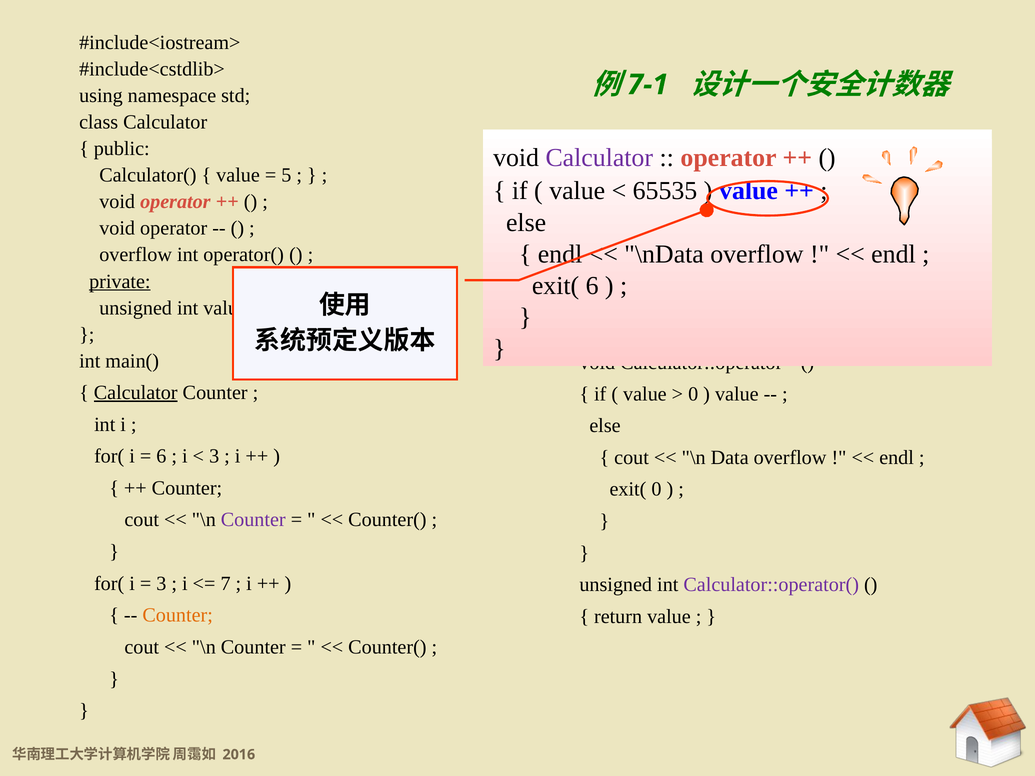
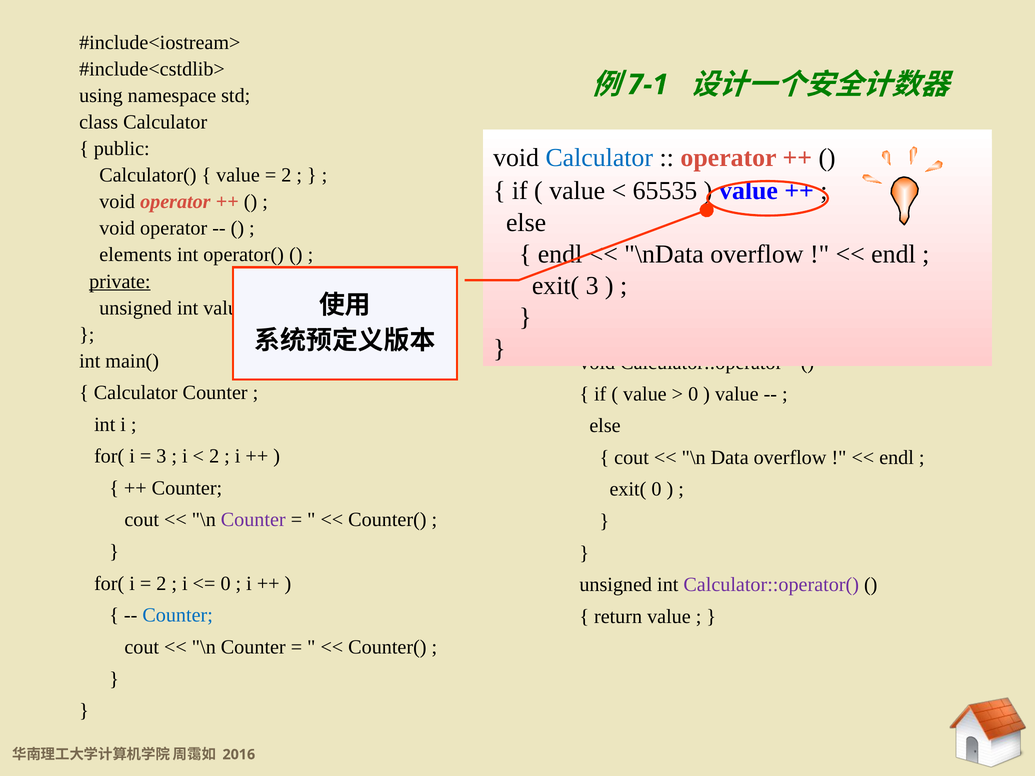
Calculator colour: purple -> blue (599, 158)
5: 5 -> 2 (286, 175)
overflow: overflow -> elements (136, 255)
exit( 6: 6 -> 3 (592, 286)
Calculator underline: present -> none (136, 393)
6: 6 -> 3 (161, 456)
3: 3 -> 2 (214, 456)
3: 3 -> 2 (161, 584)
7: 7 -> 0 (226, 584)
Counter colour: orange -> blue (178, 615)
